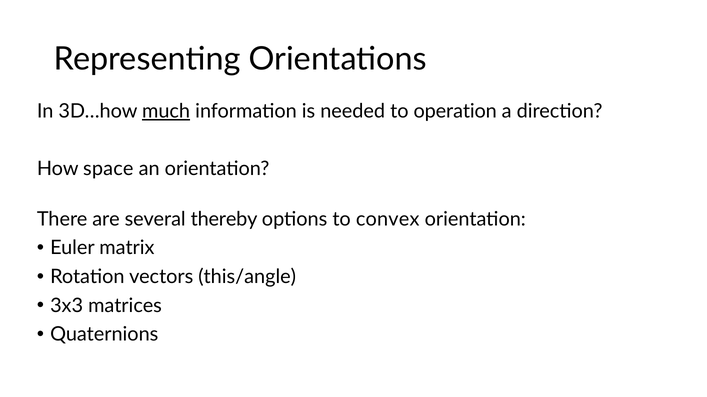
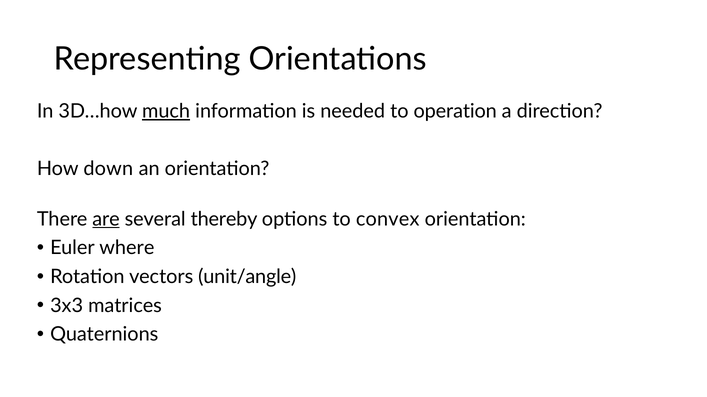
space: space -> down (108, 169)
are underline: none -> present (106, 219)
matrix: matrix -> where (127, 248)
this/angle: this/angle -> unit/angle (247, 277)
